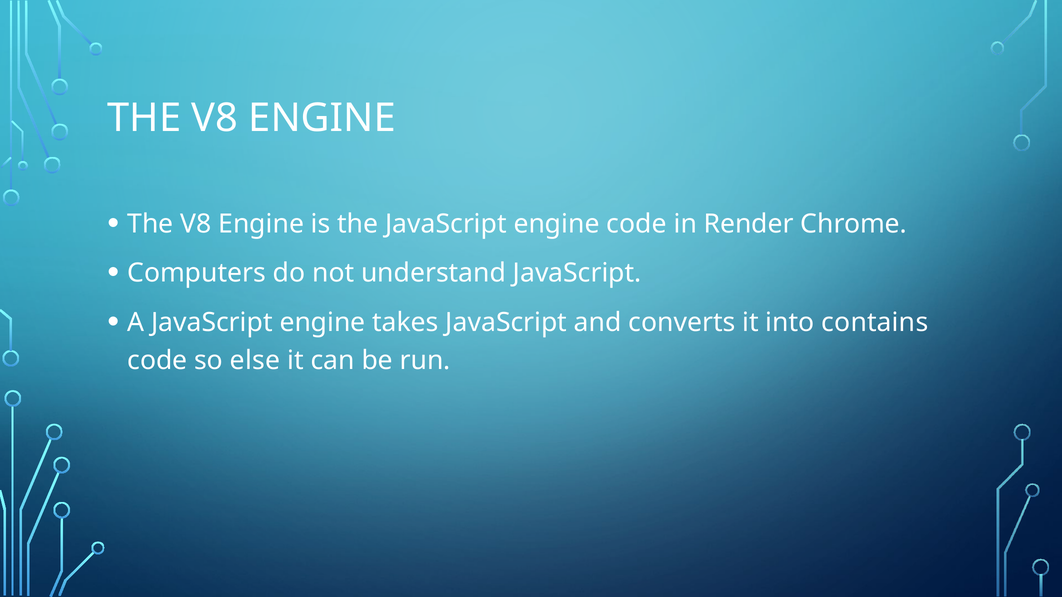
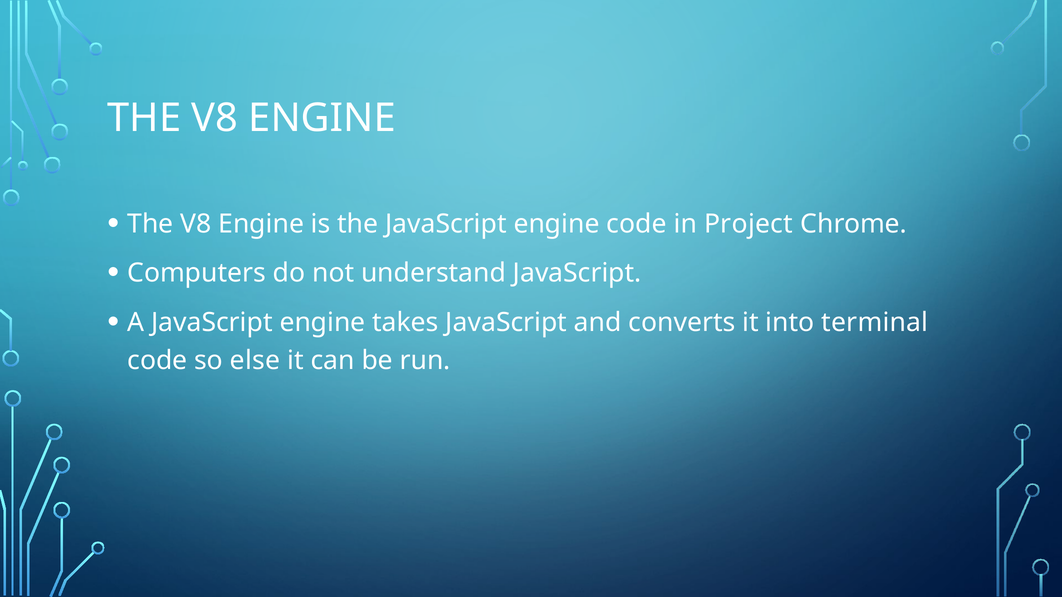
Render: Render -> Project (749, 224)
contains: contains -> terminal (875, 323)
